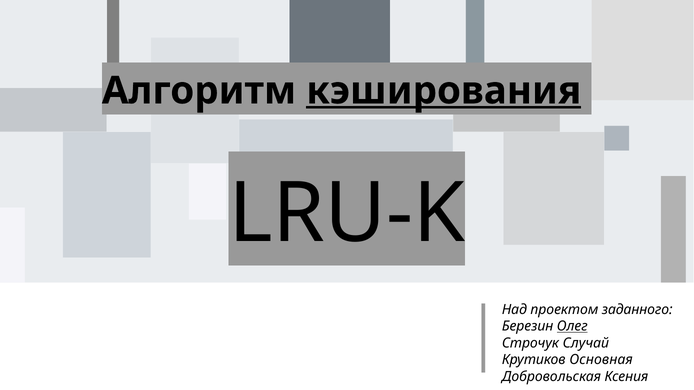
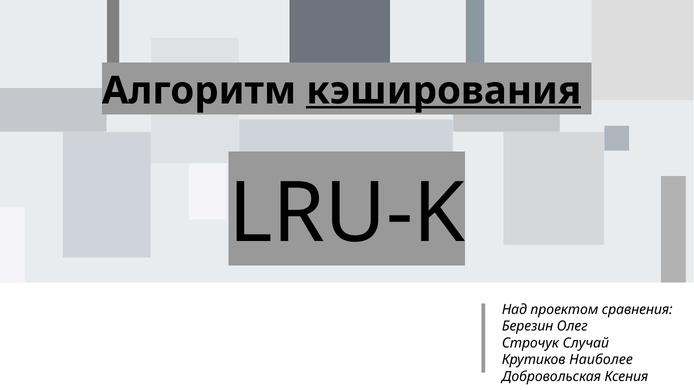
заданного: заданного -> сравнения (637, 310)
Олег underline: present -> none (572, 327)
Основная: Основная -> Наиболее (601, 360)
